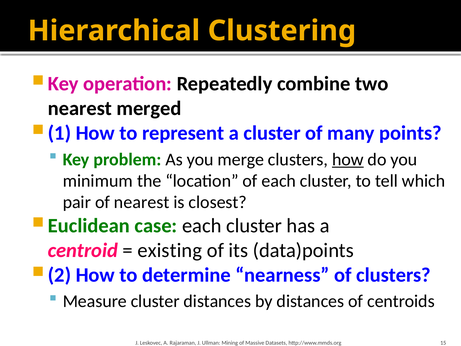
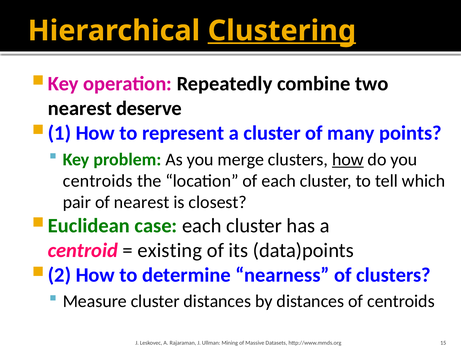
Clustering underline: none -> present (282, 31)
merged: merged -> deserve (149, 108)
minimum: minimum -> centroids (98, 181)
